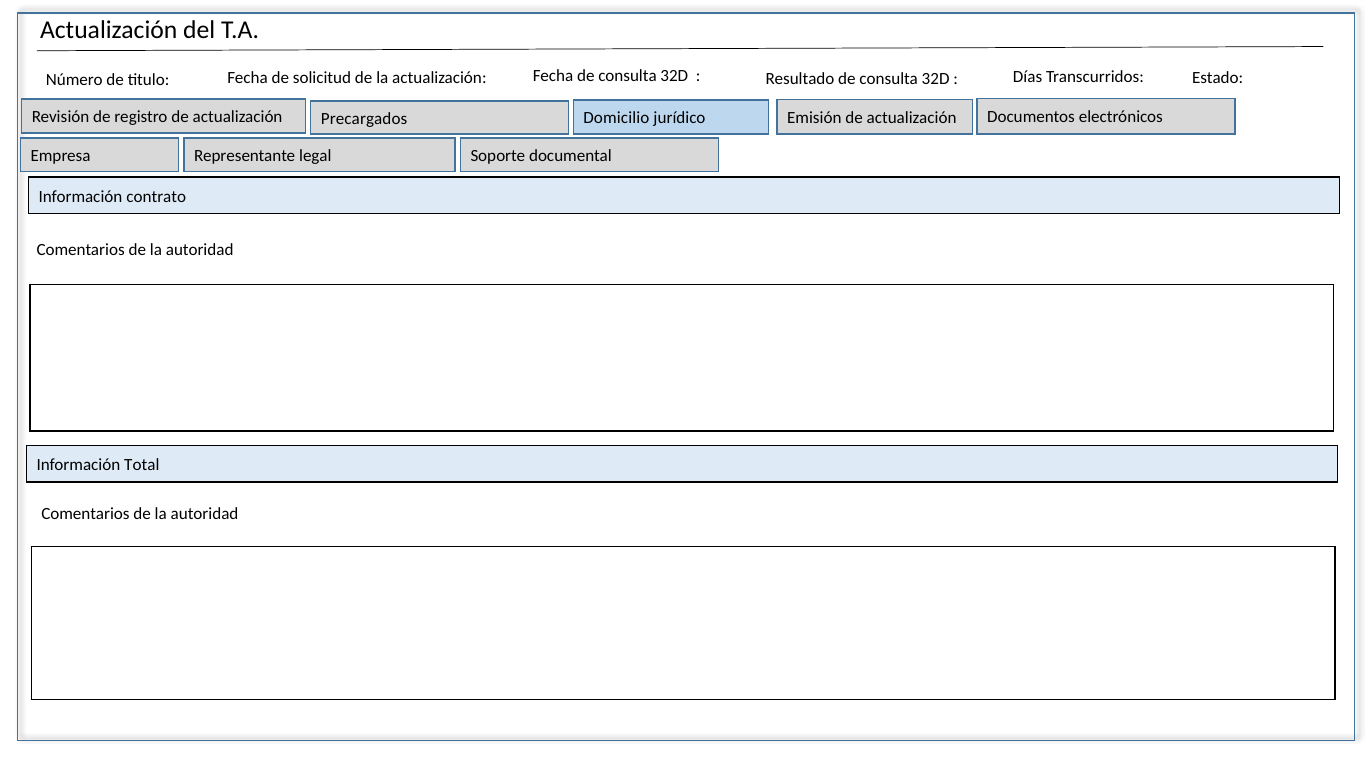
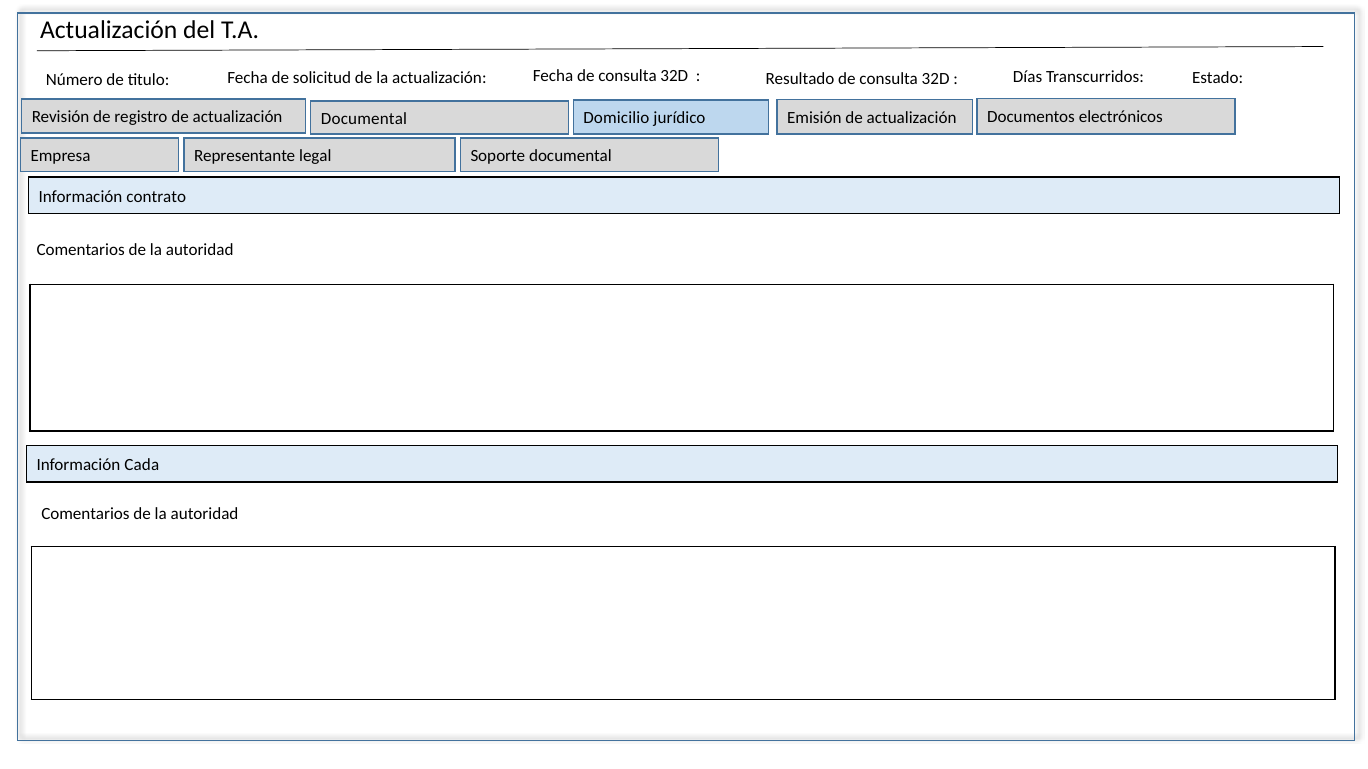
Precargados: Precargados -> Documental (364, 119)
Total: Total -> Cada (142, 465)
